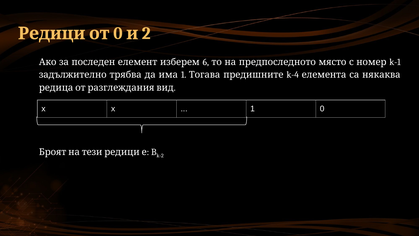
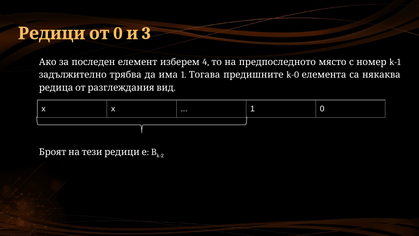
2: 2 -> 3 (146, 33)
6: 6 -> 4 (206, 62)
k-4: k-4 -> k-0 (293, 75)
